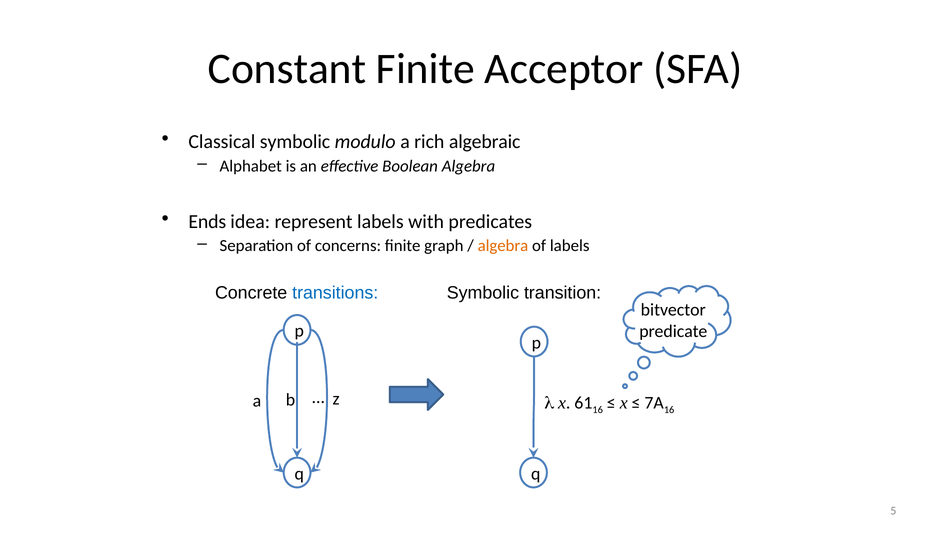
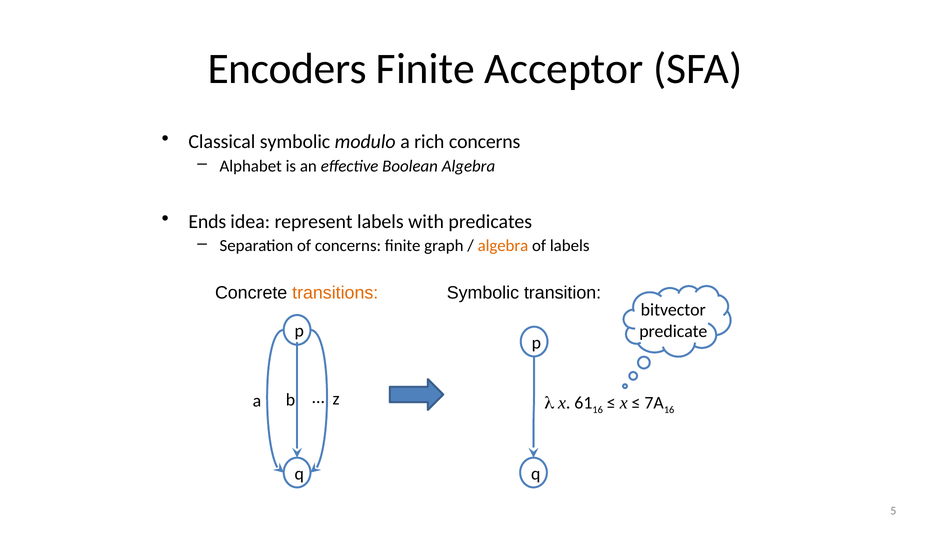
Constant: Constant -> Encoders (287, 69)
rich algebraic: algebraic -> concerns (485, 142)
transitions colour: blue -> orange (335, 293)
